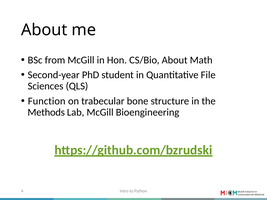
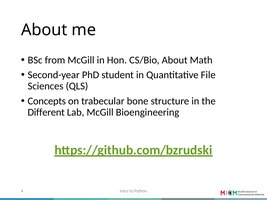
Function: Function -> Concepts (47, 101)
Methods: Methods -> Different (46, 112)
